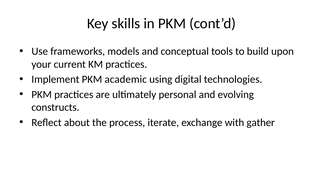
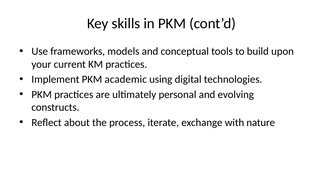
gather: gather -> nature (261, 122)
